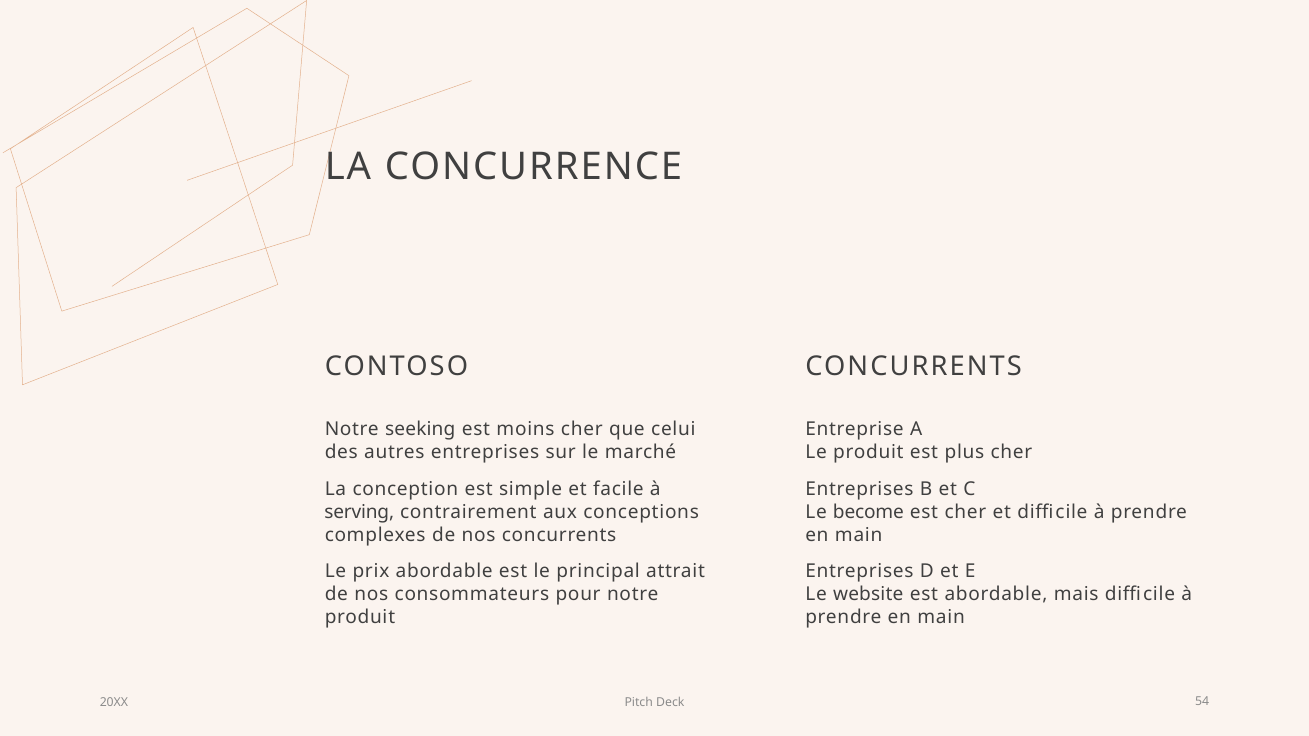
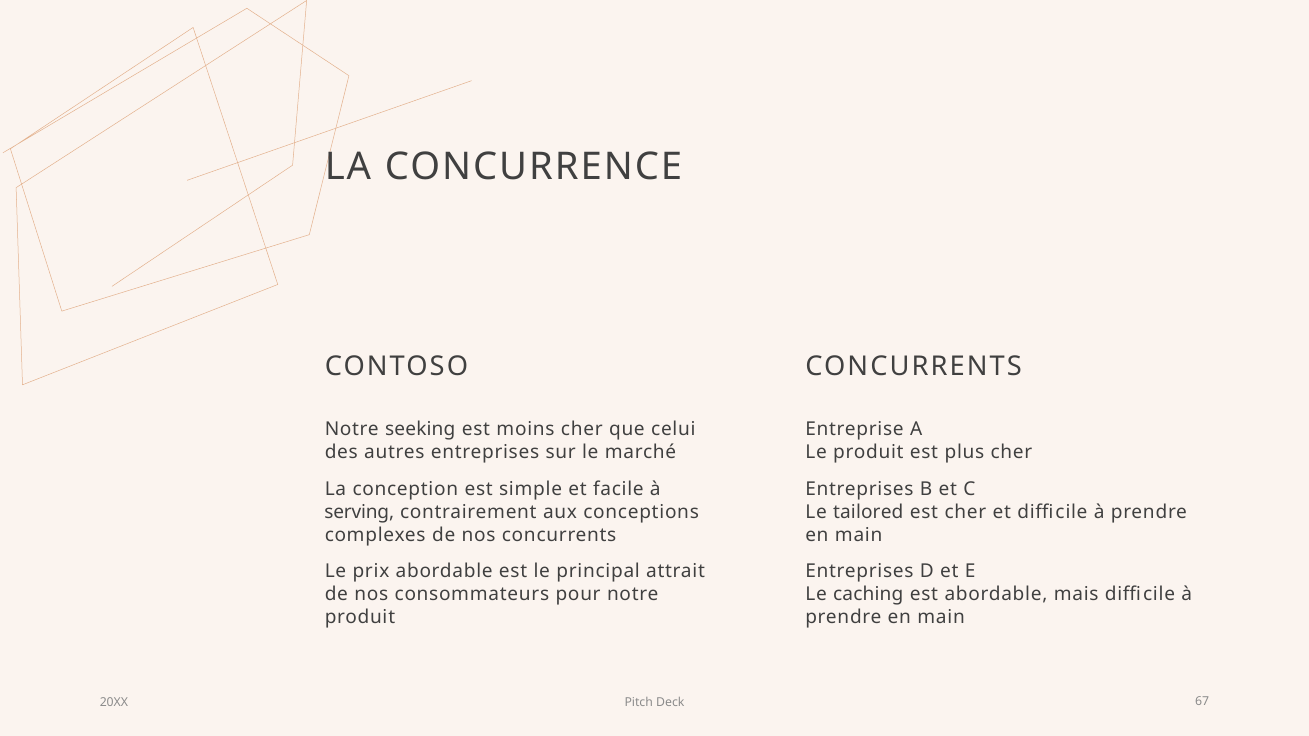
become: become -> tailored (868, 512)
website: website -> caching (868, 594)
54: 54 -> 67 (1202, 702)
